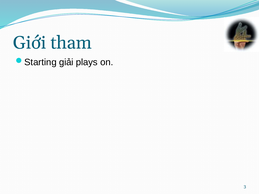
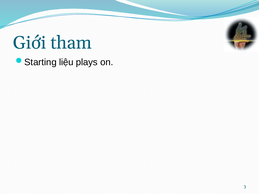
giải: giải -> liệu (66, 62)
